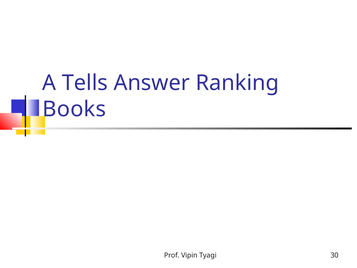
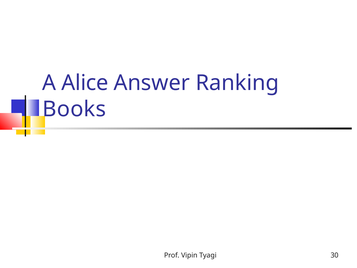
Tells: Tells -> Alice (85, 83)
